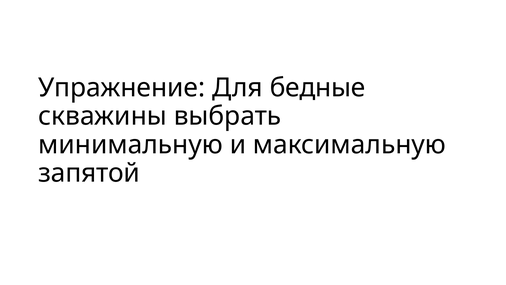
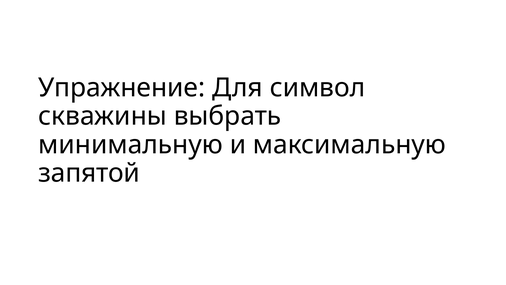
бедные: бедные -> символ (317, 88)
